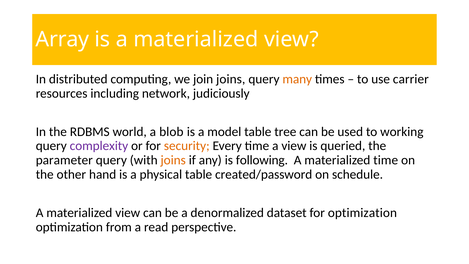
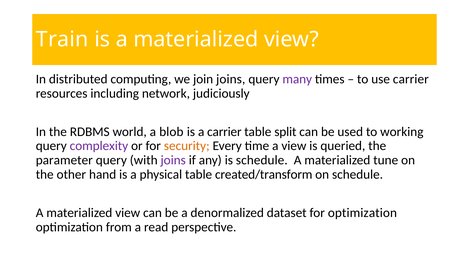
Array: Array -> Train (62, 39)
many colour: orange -> purple (297, 79)
a model: model -> carrier (224, 132)
tree: tree -> split (285, 132)
joins colour: orange -> purple (173, 160)
is following: following -> schedule (262, 160)
materialized time: time -> tune (386, 160)
created/password: created/password -> created/transform (264, 174)
